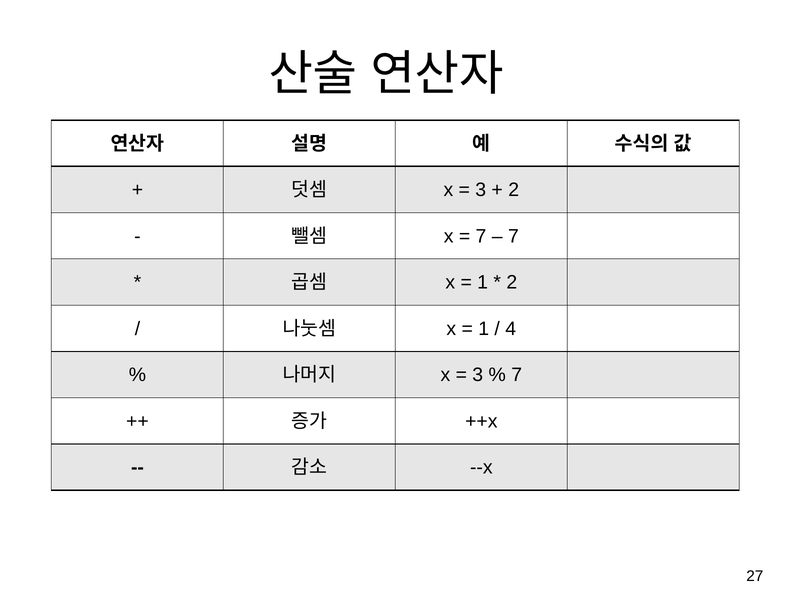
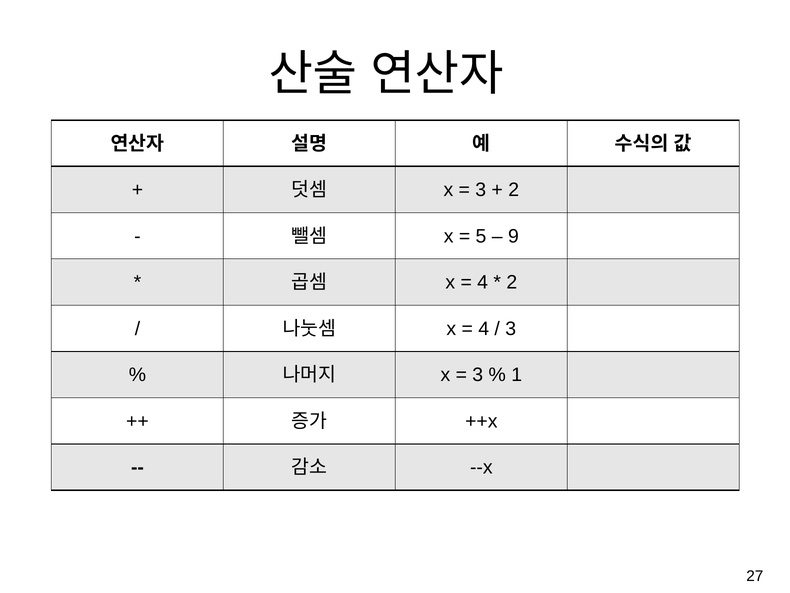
7: 7 -> 5 (481, 236)
7: 7 -> 9 (513, 236)
1: 1 -> 4 (483, 282)
1: 1 -> 4 (484, 328)
4: 4 -> 3 (511, 328)
7: 7 -> 1 (517, 375)
